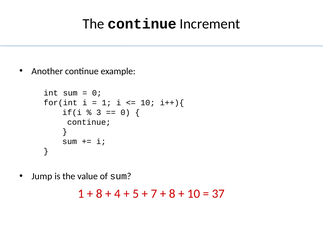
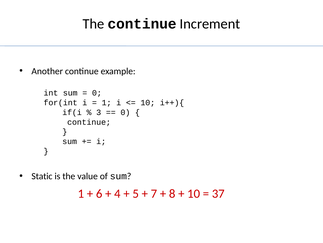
Jump: Jump -> Static (42, 176)
8: 8 -> 6 (99, 193)
